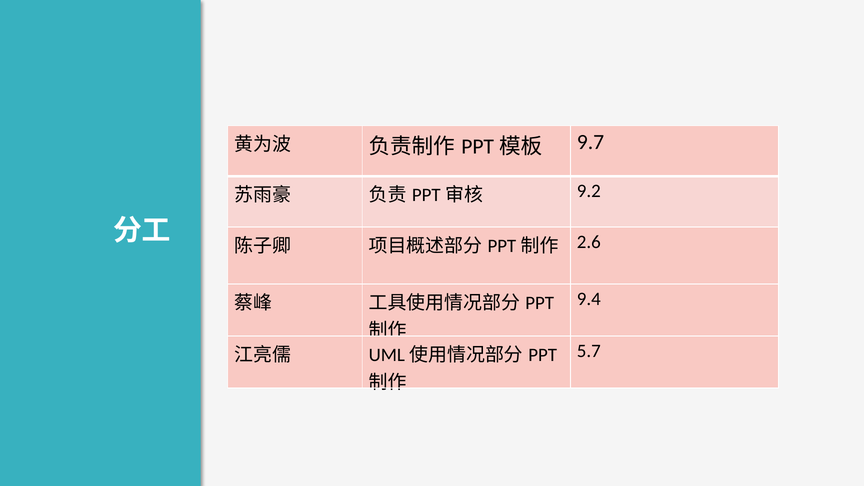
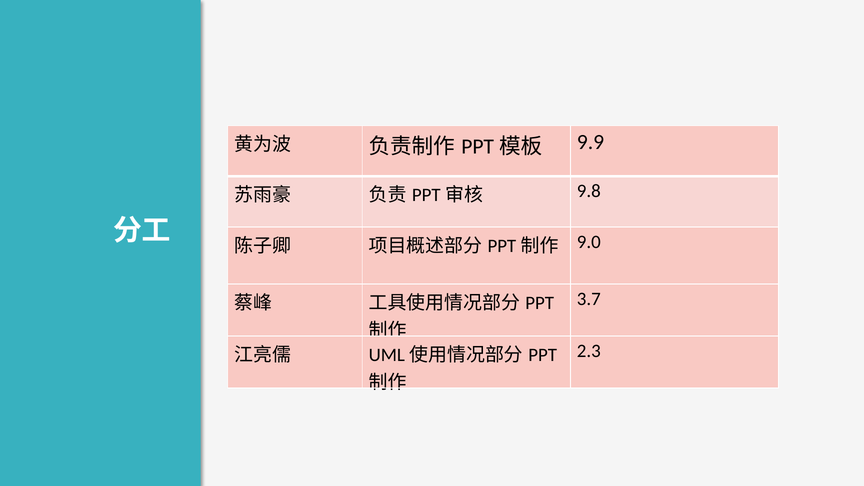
9.7: 9.7 -> 9.9 (590, 142)
9.2: 9.2 -> 9.8 (589, 191)
2.6: 2.6 -> 9.0 (589, 242)
9.4: 9.4 -> 3.7 (589, 299)
5.7: 5.7 -> 2.3 (589, 351)
